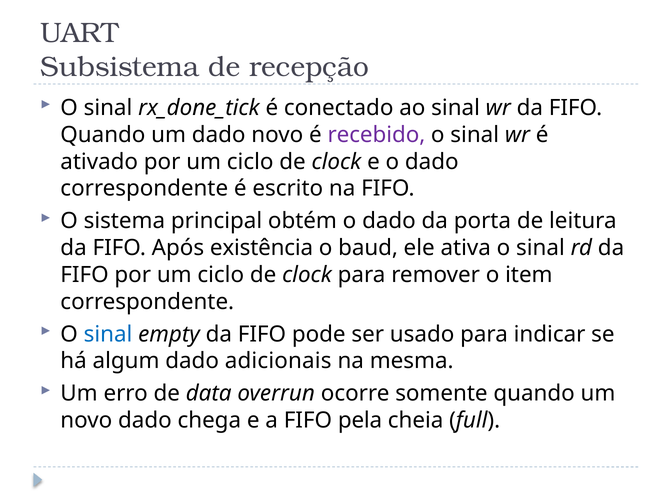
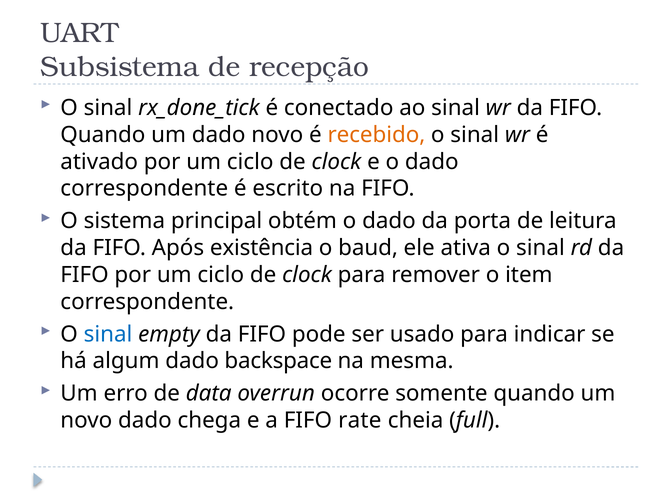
recebido colour: purple -> orange (376, 135)
adicionais: adicionais -> backspace (278, 361)
pela: pela -> rate (360, 420)
